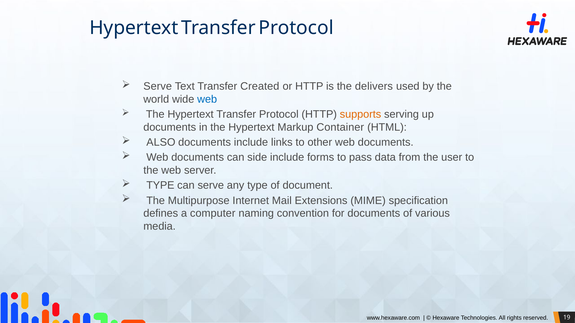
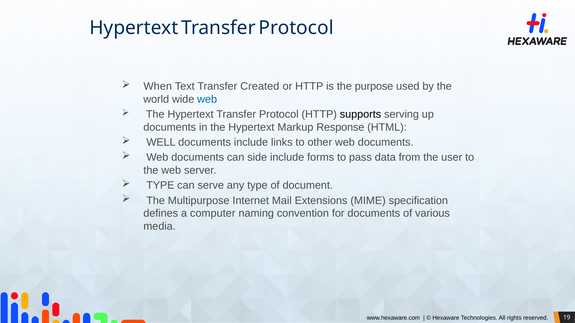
Serve: Serve -> When (158, 86)
delivers: delivers -> purpose (374, 86)
supports colour: orange -> black (361, 114)
Container: Container -> Response (340, 127)
ALSO: ALSO -> WELL (161, 143)
